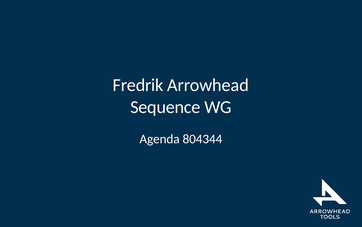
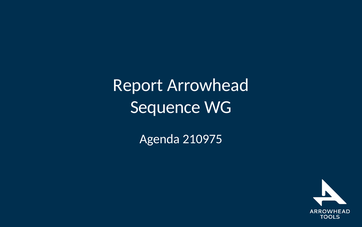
Fredrik: Fredrik -> Report (138, 85)
804344: 804344 -> 210975 (202, 138)
